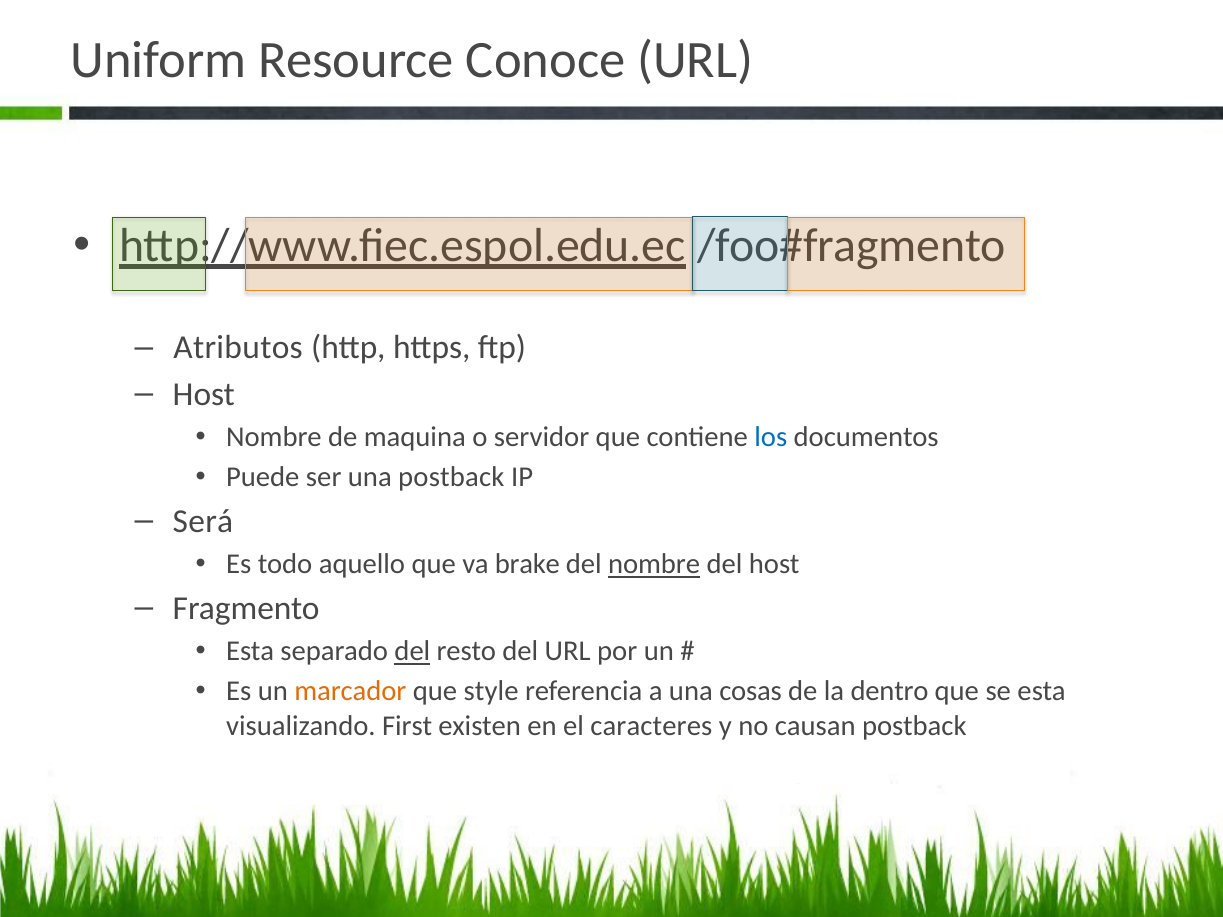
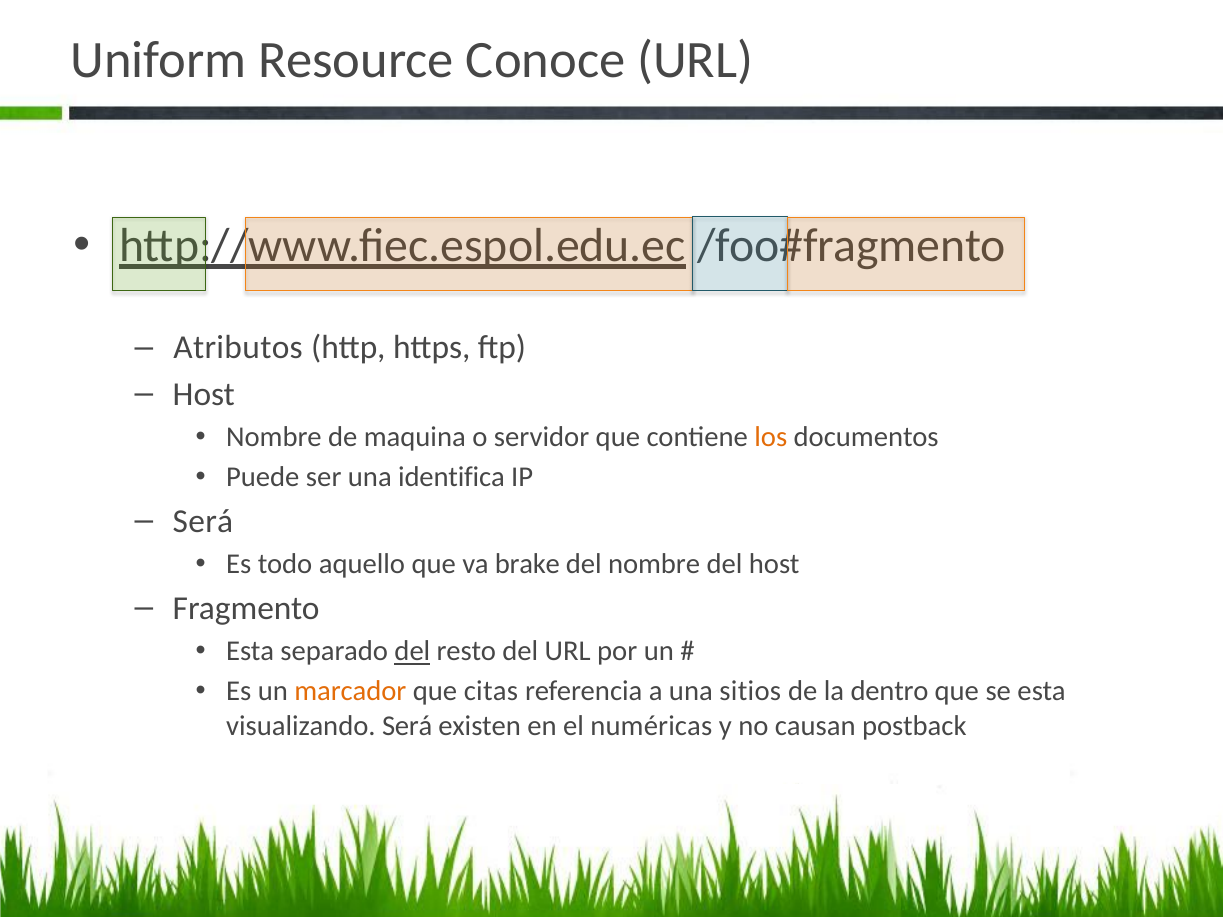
los colour: blue -> orange (771, 437)
una postback: postback -> identifica (451, 478)
nombre underline: present -> none (654, 565)
style: style -> citas (491, 692)
cosas: cosas -> sitios (750, 692)
visualizando First: First -> Será (407, 726)
caracteres: caracteres -> numéricas (651, 726)
